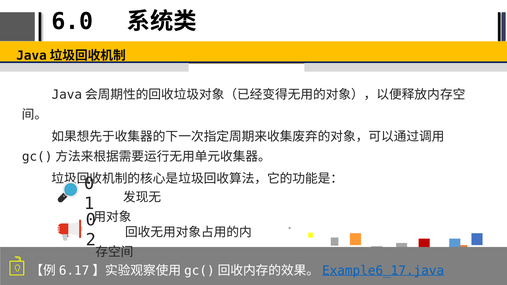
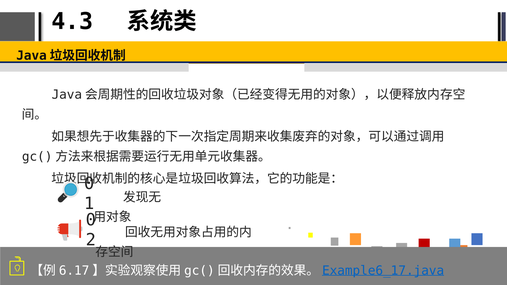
6.0: 6.0 -> 4.3 (72, 21)
